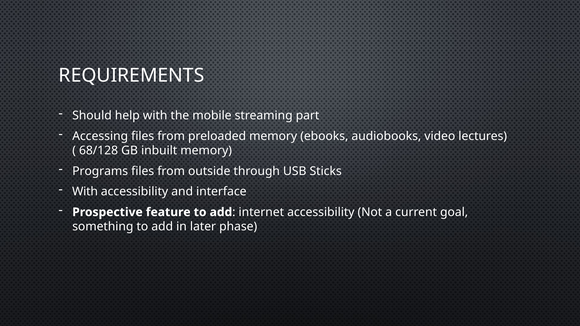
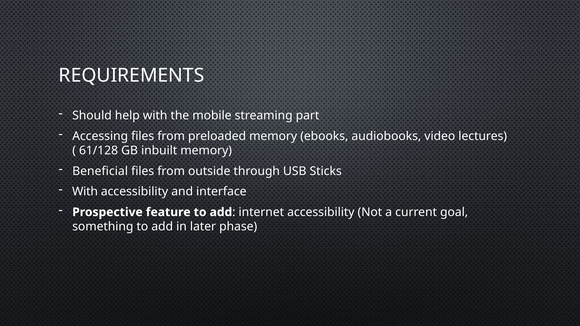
68/128: 68/128 -> 61/128 (99, 151)
Programs: Programs -> Beneficial (100, 171)
